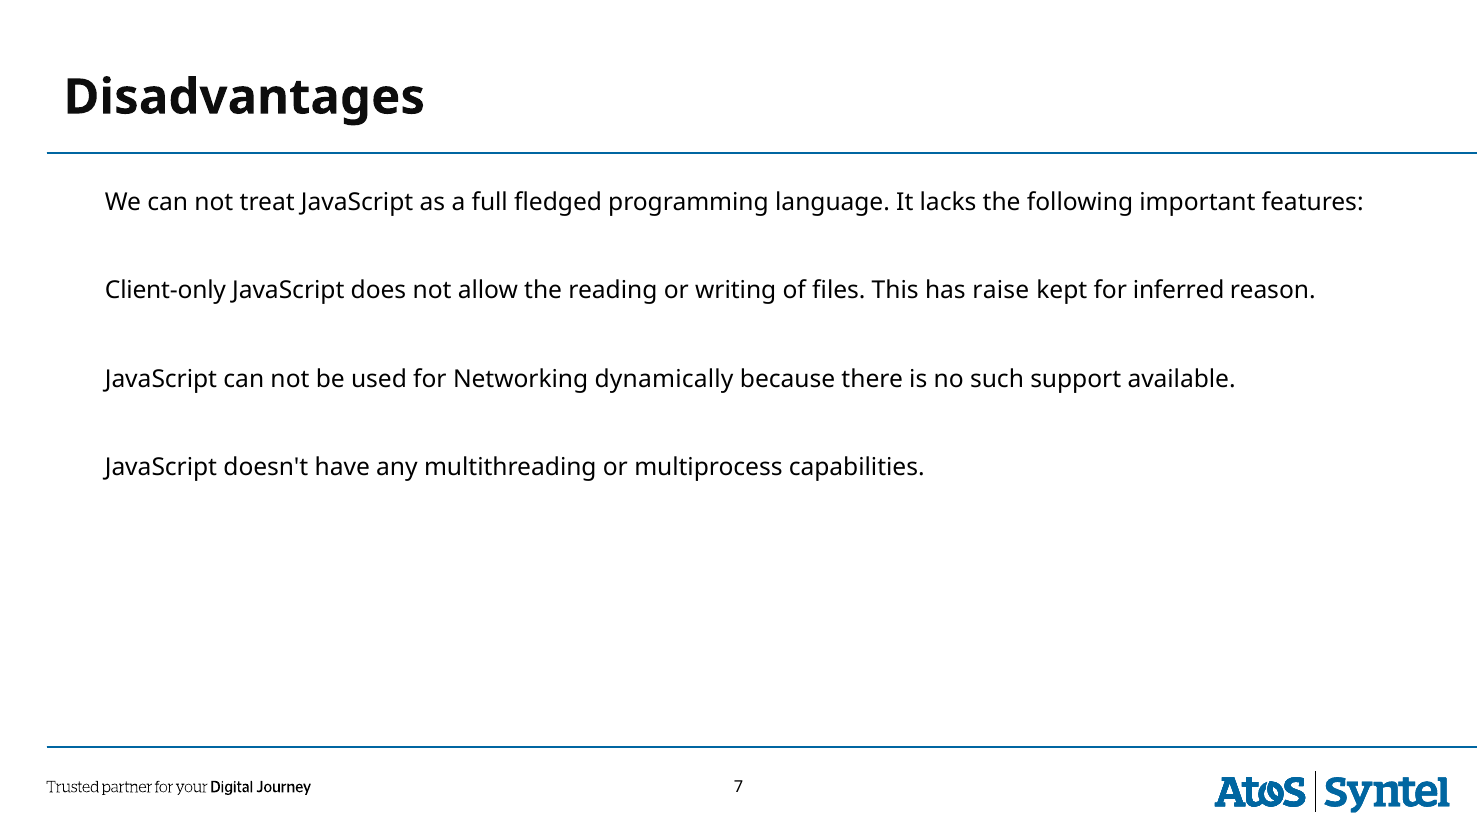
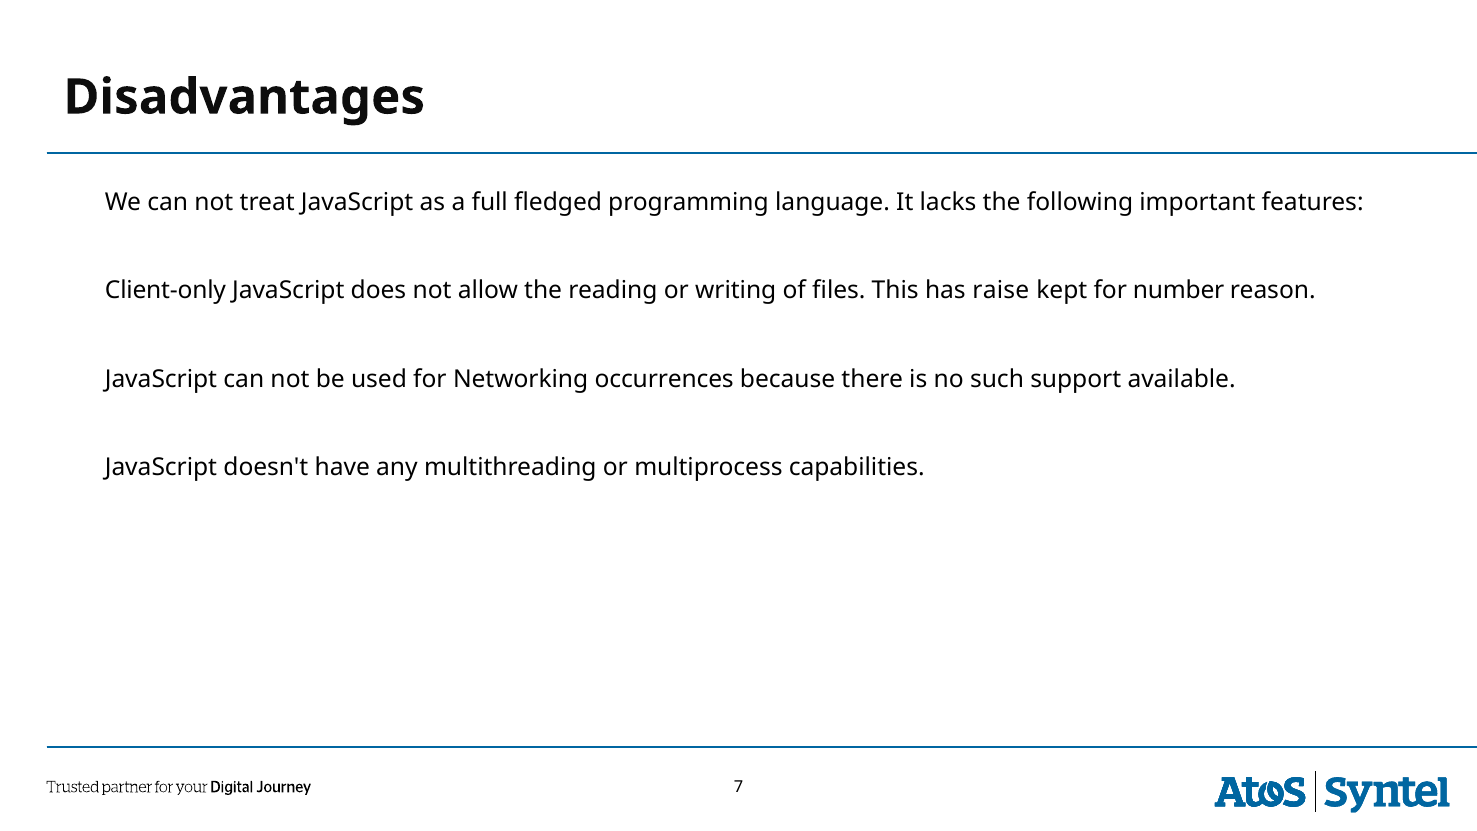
inferred: inferred -> number (1179, 291)
dynamically: dynamically -> occurrences (664, 379)
